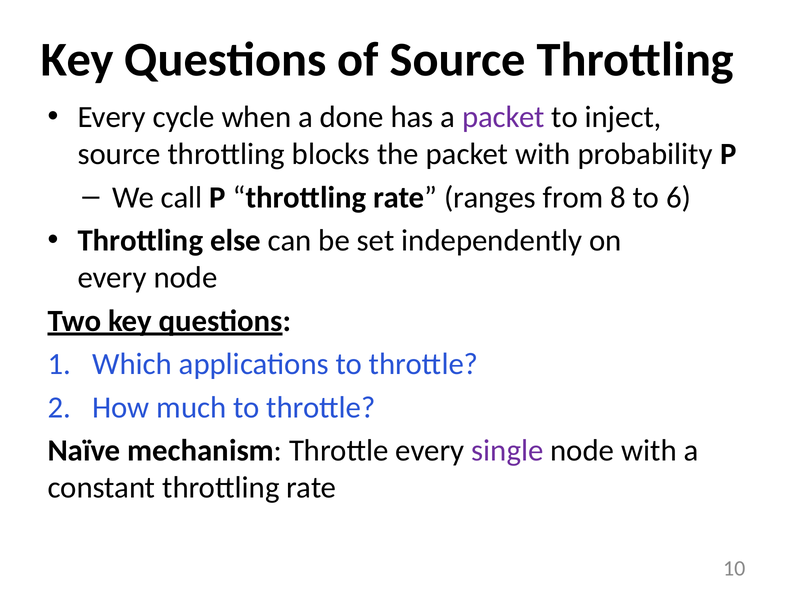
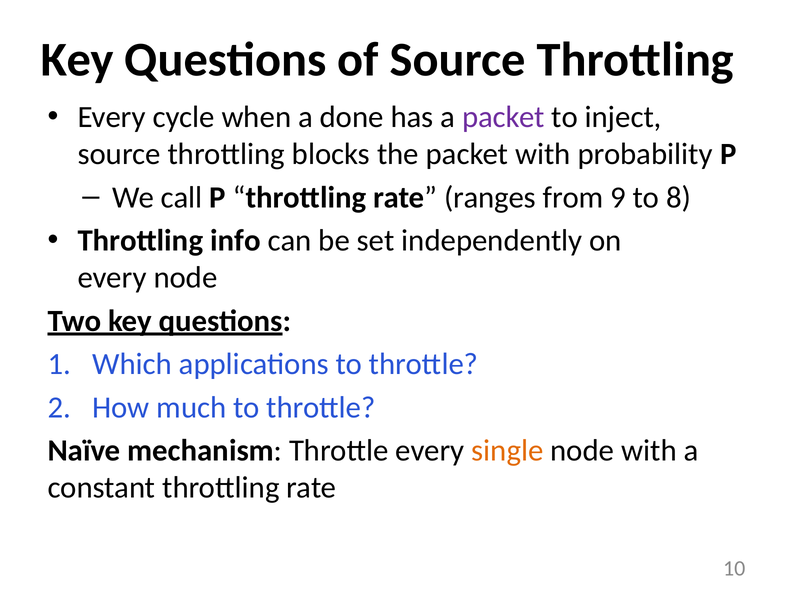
8: 8 -> 9 (618, 197)
6: 6 -> 8 (679, 197)
else: else -> info (235, 241)
single colour: purple -> orange (507, 450)
